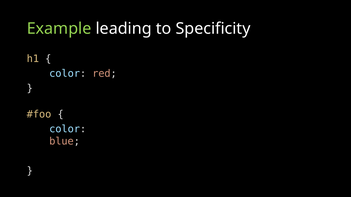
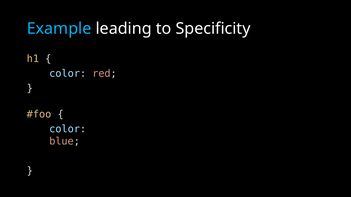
Example colour: light green -> light blue (59, 29)
